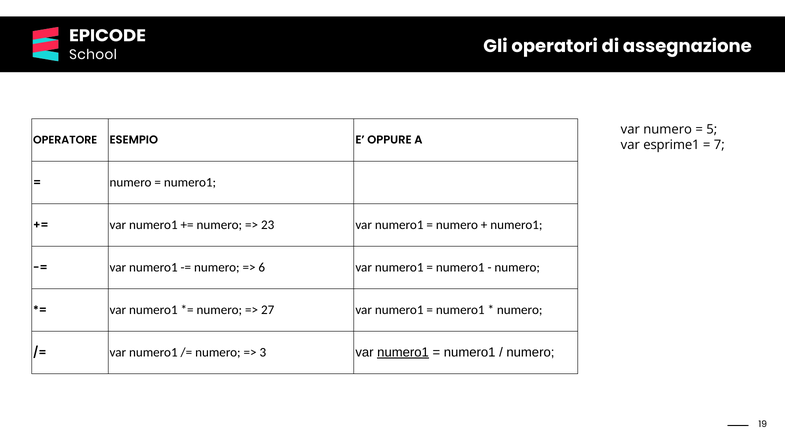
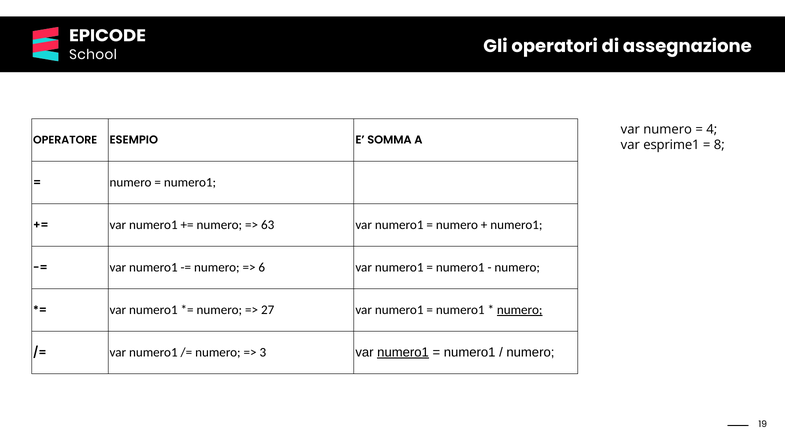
5: 5 -> 4 (712, 129)
OPPURE: OPPURE -> SOMMA (390, 140)
7: 7 -> 8 (719, 145)
23: 23 -> 63 (268, 225)
numero underline: none -> present (520, 310)
